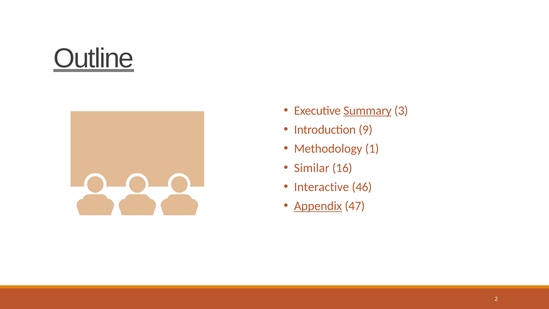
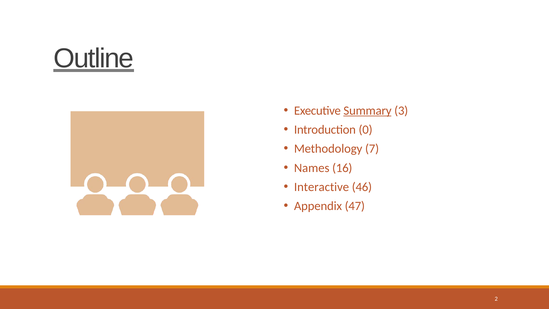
9: 9 -> 0 (366, 130)
1: 1 -> 7 (372, 149)
Similar: Similar -> Names (312, 168)
Appendix underline: present -> none (318, 206)
